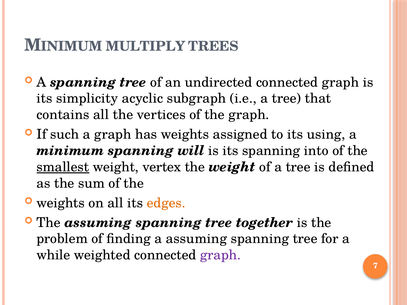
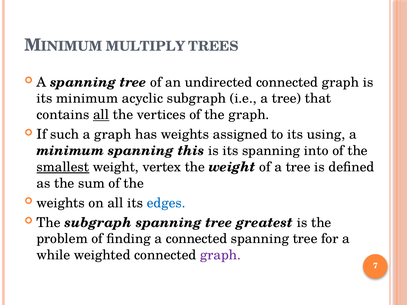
its simplicity: simplicity -> minimum (87, 99)
all underline: none -> present (101, 115)
will: will -> this (191, 151)
edges colour: orange -> blue (166, 203)
The assuming: assuming -> subgraph (98, 223)
together: together -> greatest (264, 223)
a assuming: assuming -> connected (197, 239)
